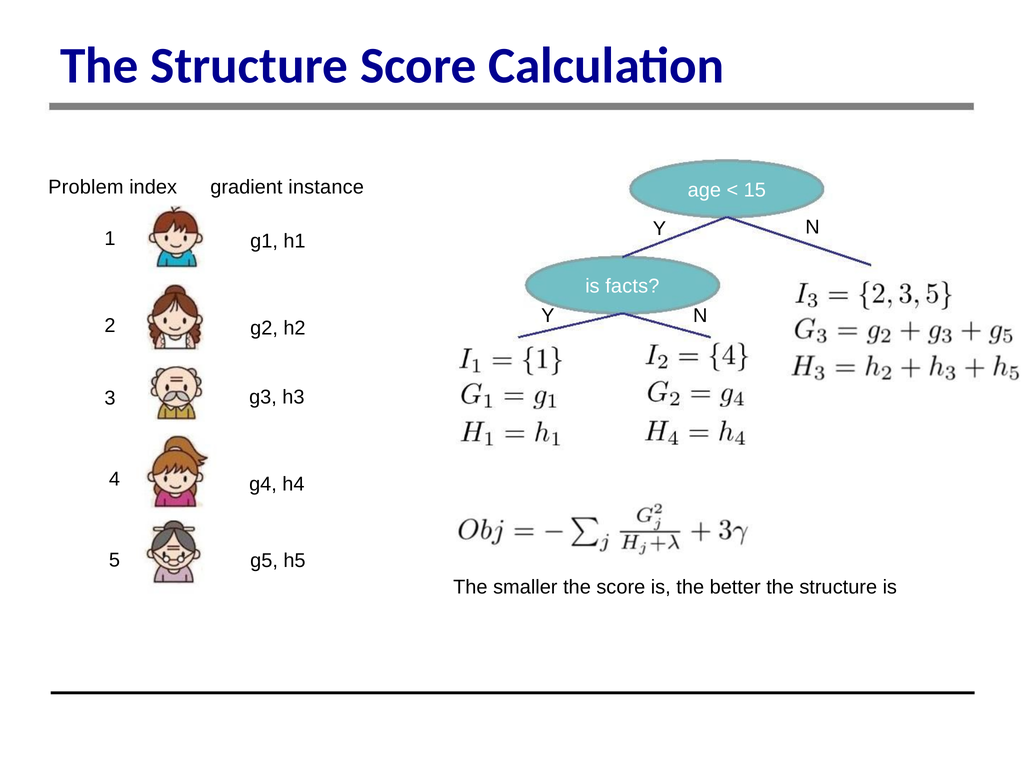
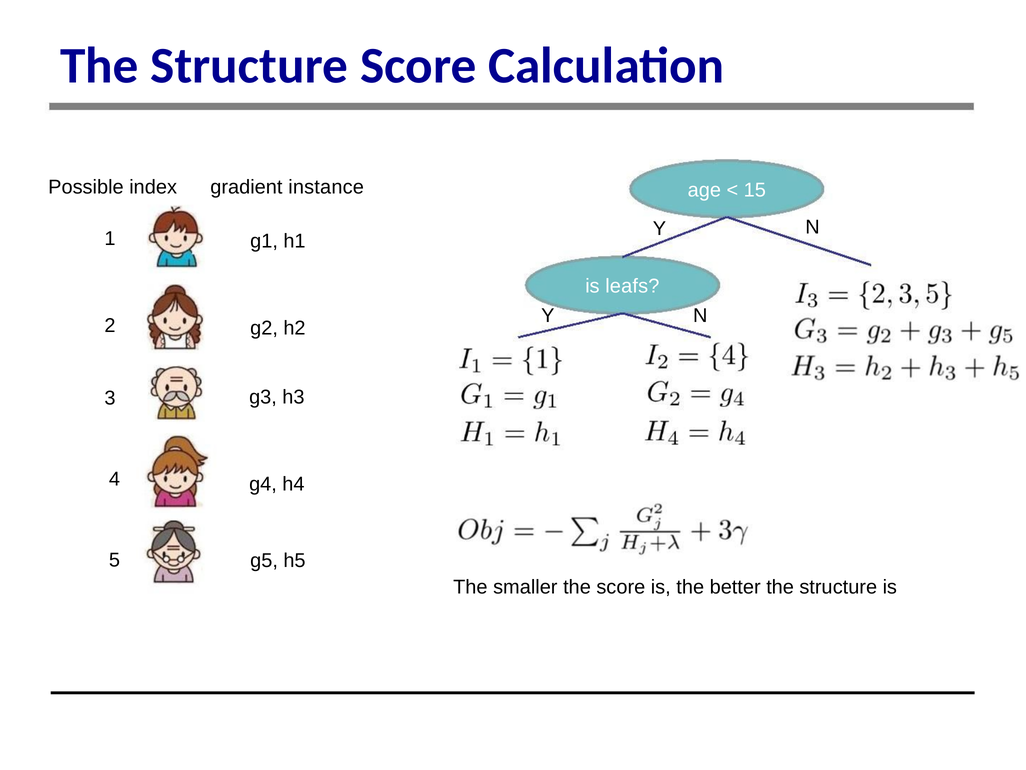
Problem: Problem -> Possible (86, 187)
facts: facts -> leafs (632, 286)
